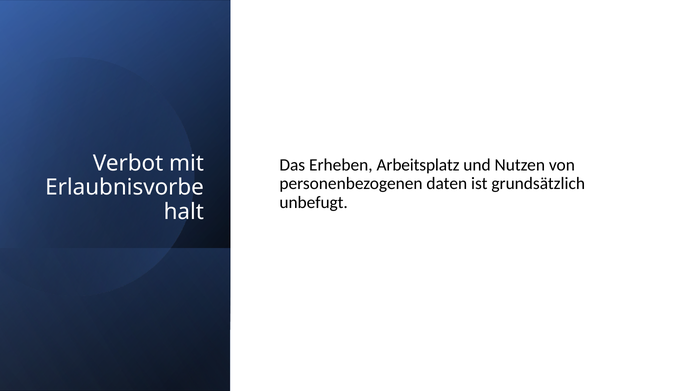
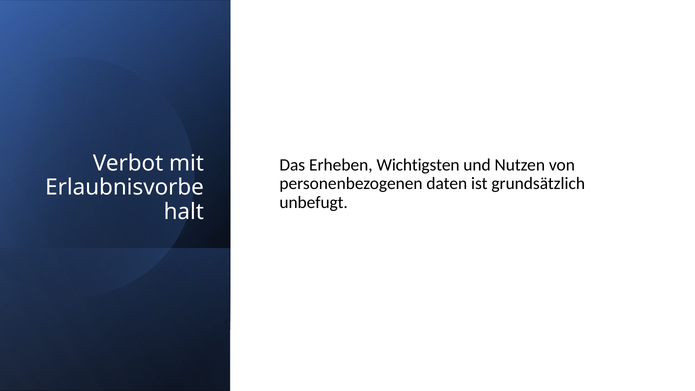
Arbeitsplatz: Arbeitsplatz -> Wichtigsten (418, 165)
